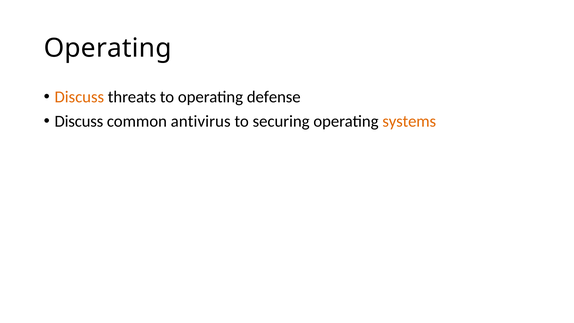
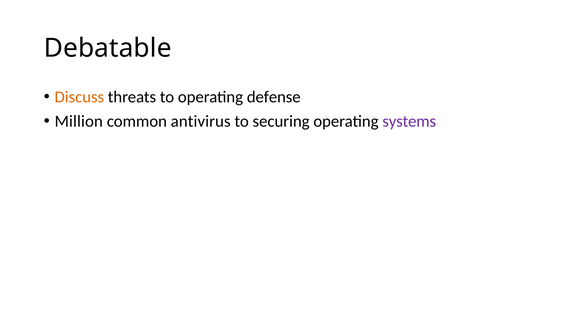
Operating: Operating -> Debatable (108, 48)
Discuss: Discuss -> Million (79, 121)
systems colour: orange -> purple (409, 121)
